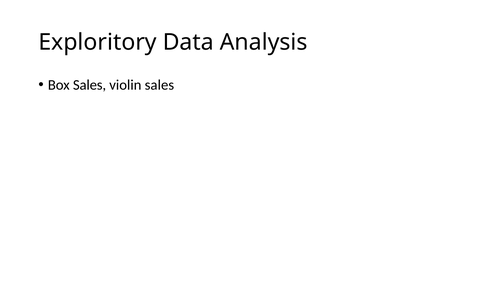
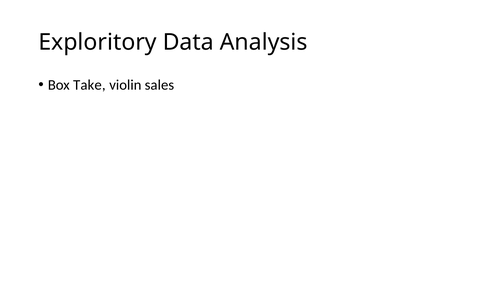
Box Sales: Sales -> Take (89, 85)
